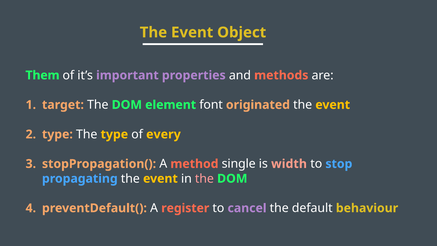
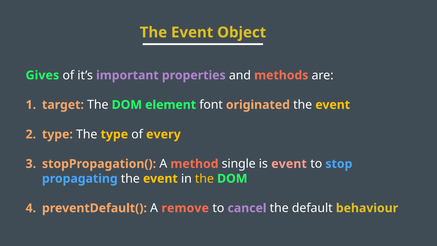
Them: Them -> Gives (42, 75)
is width: width -> event (289, 164)
the colour: pink -> yellow (204, 178)
register: register -> remove (185, 208)
